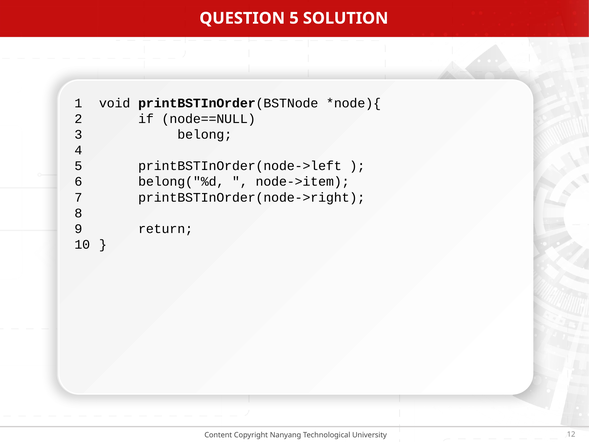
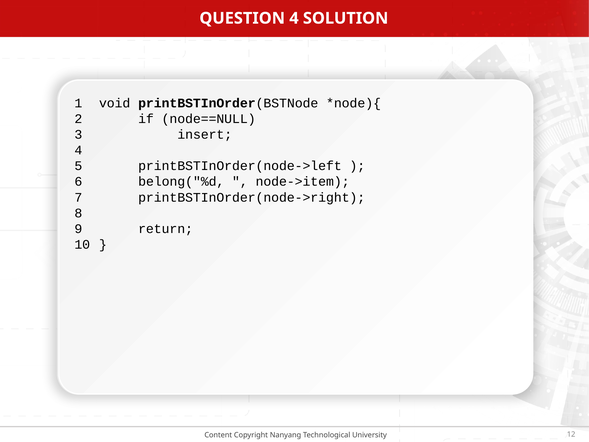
QUESTION 5: 5 -> 4 (294, 18)
belong: belong -> insert (205, 134)
